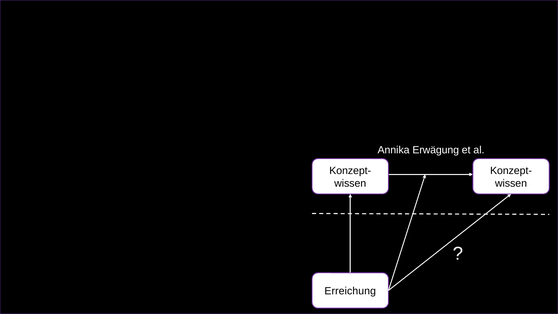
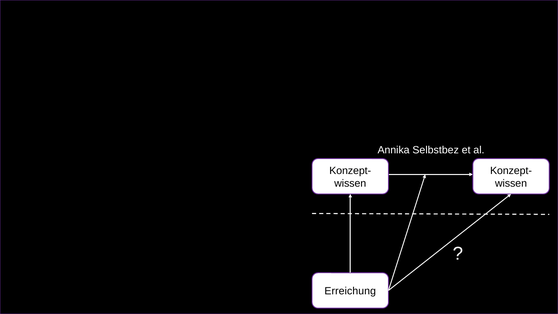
Erwägung: Erwägung -> Selbstbez (436, 150)
